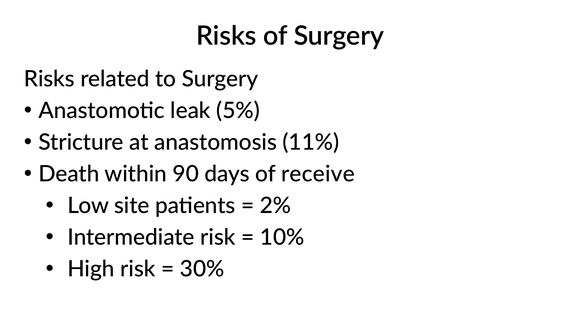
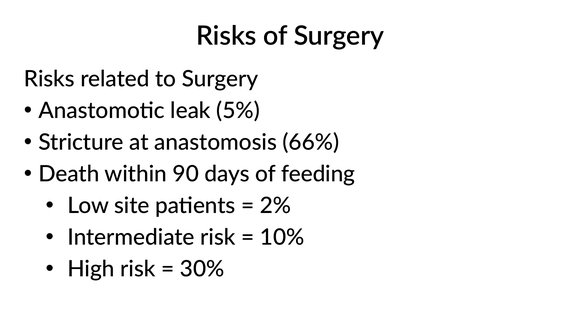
11%: 11% -> 66% (311, 143)
receive: receive -> feeding (318, 174)
